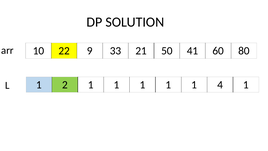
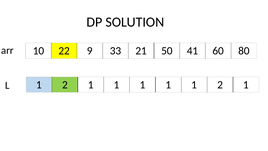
1 1 4: 4 -> 2 (220, 85)
